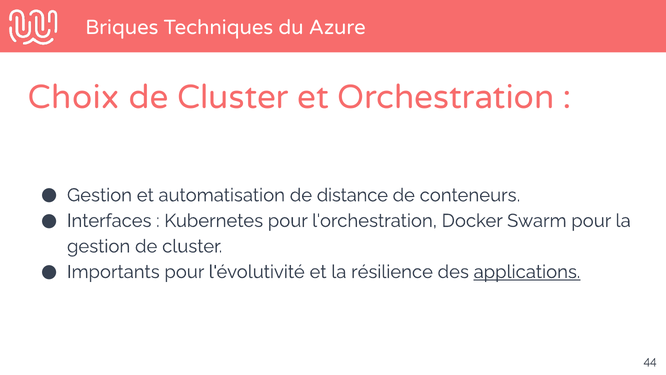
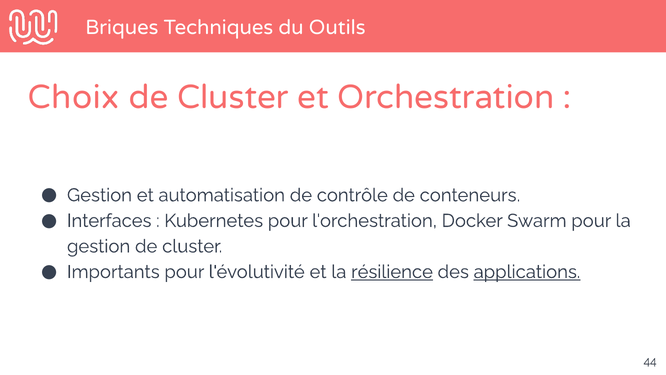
Azure: Azure -> Outils (337, 27)
distance: distance -> contrôle (352, 195)
résilience underline: none -> present (392, 272)
